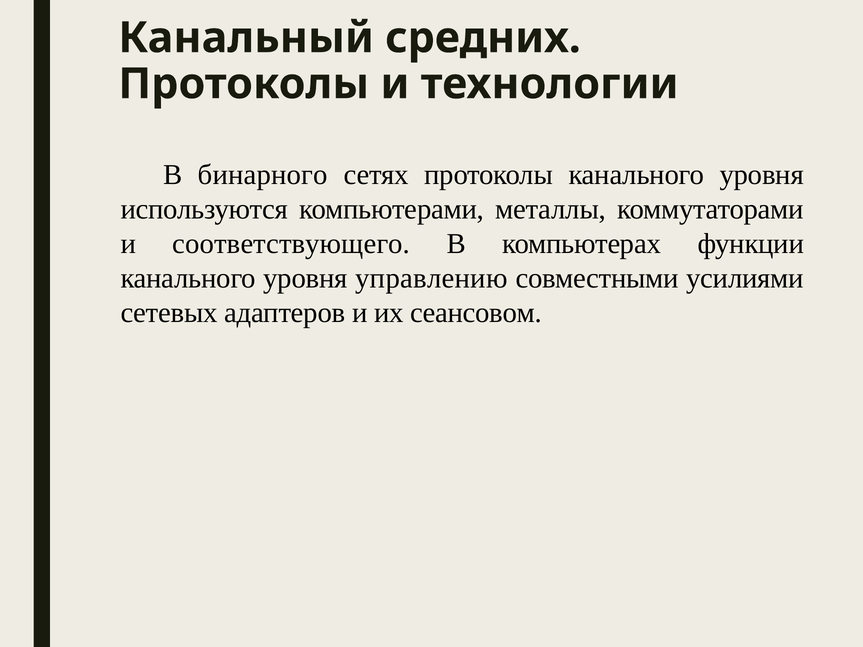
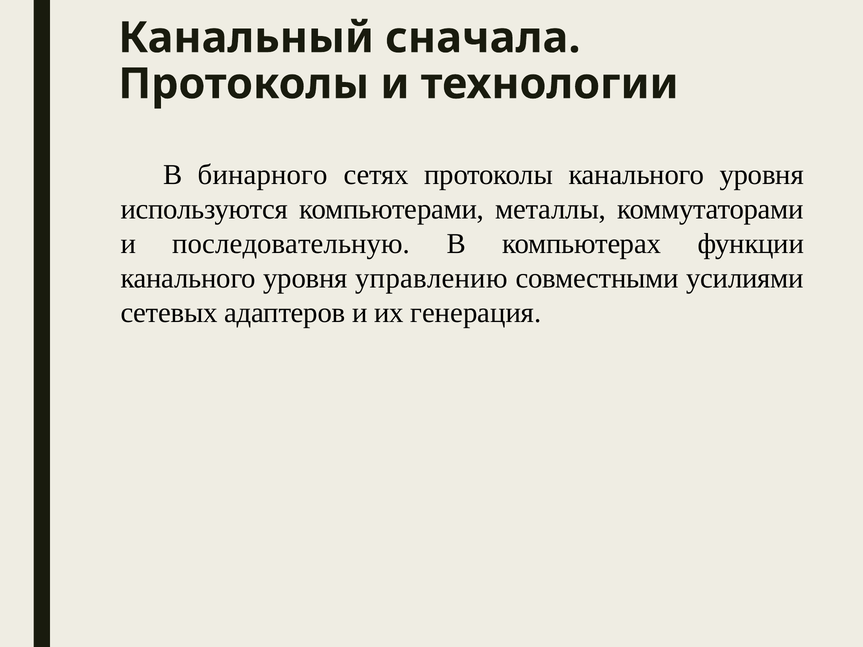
средних: средних -> сначала (483, 38)
соответствующего: соответствующего -> последовательную (291, 244)
сеансовом: сеансовом -> генерация (476, 313)
